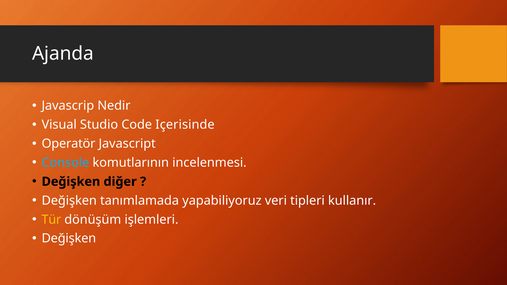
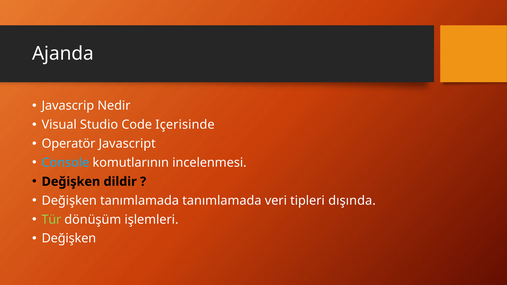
diğer: diğer -> dildir (120, 182)
tanımlamada yapabiliyoruz: yapabiliyoruz -> tanımlamada (222, 201)
kullanır: kullanır -> dışında (352, 201)
Tür colour: yellow -> light green (51, 220)
